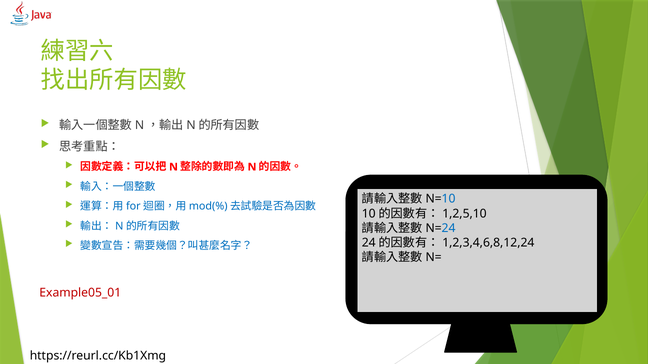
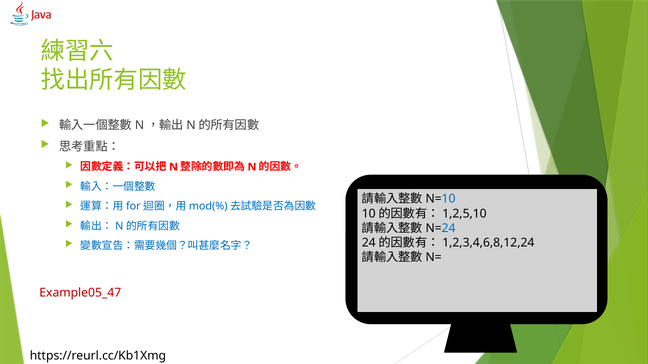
Example05_01: Example05_01 -> Example05_47 (80, 293)
